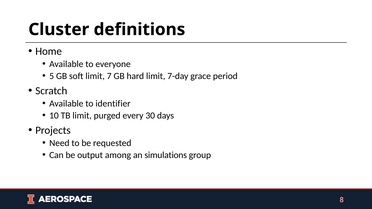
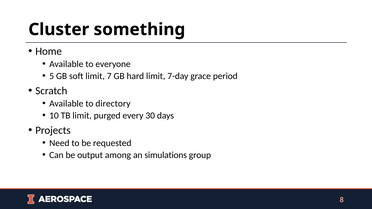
definitions: definitions -> something (139, 30)
identifier: identifier -> directory (113, 104)
